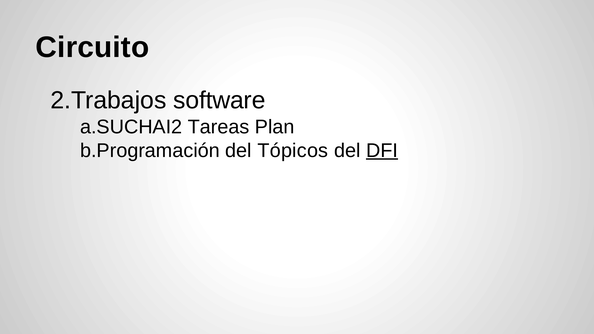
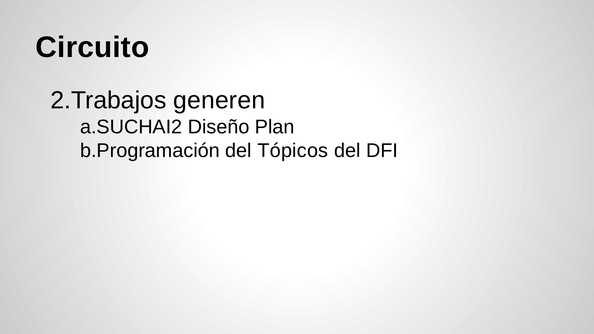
software: software -> generen (219, 100)
Tareas: Tareas -> Diseño (219, 127)
DFI underline: present -> none (382, 151)
